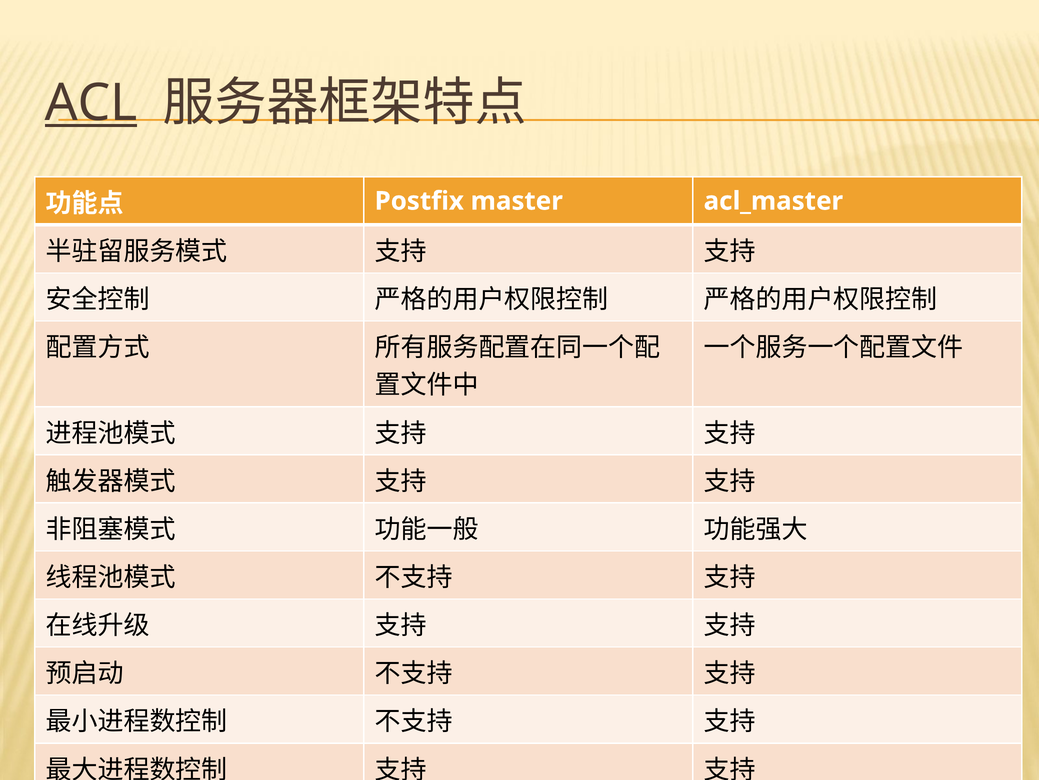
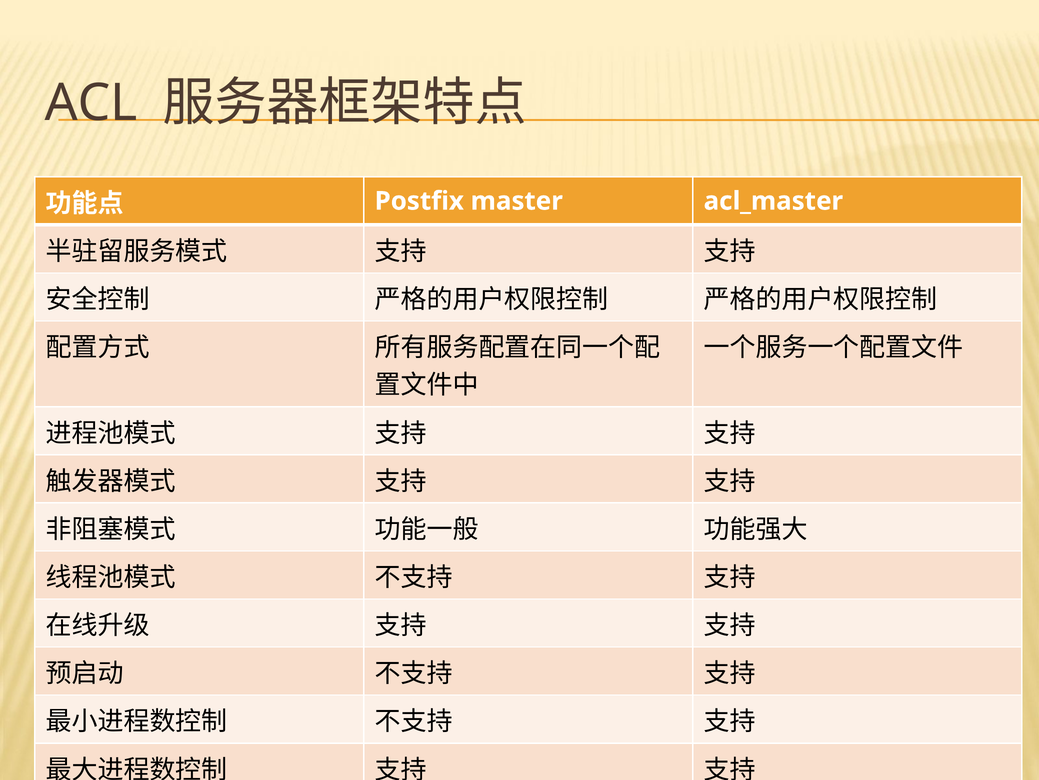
ACL underline: present -> none (91, 103)
